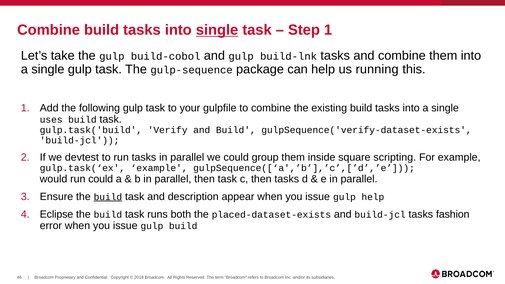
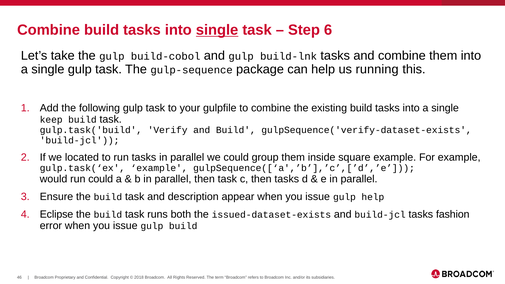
Step 1: 1 -> 6 (328, 30)
uses: uses -> keep (51, 120)
devtest: devtest -> located (82, 157)
square scripting: scripting -> example (395, 157)
build underline: present -> none (108, 197)
placed-dataset-exists: placed-dataset-exists -> issued-dataset-exists (271, 215)
